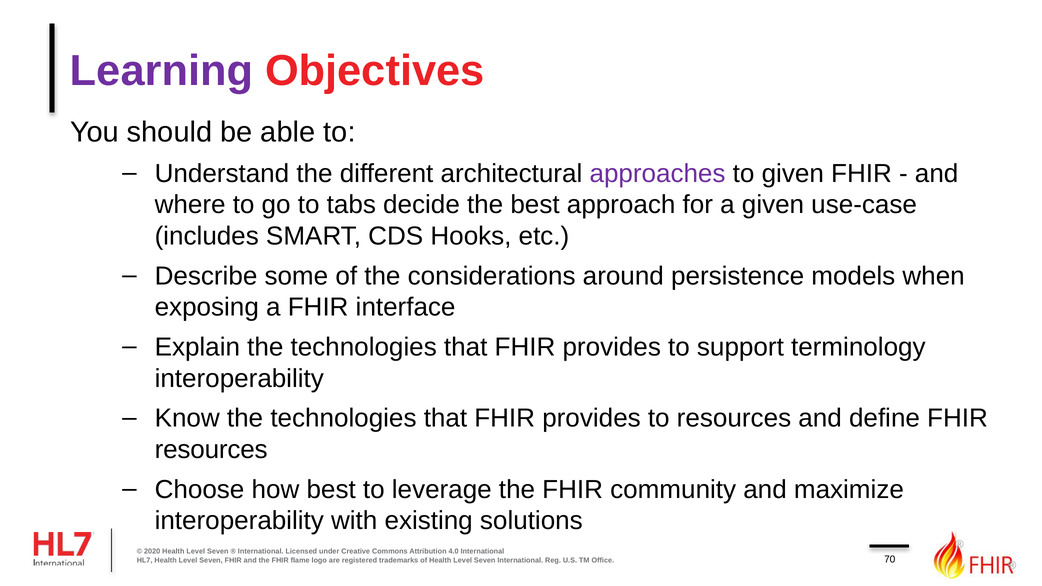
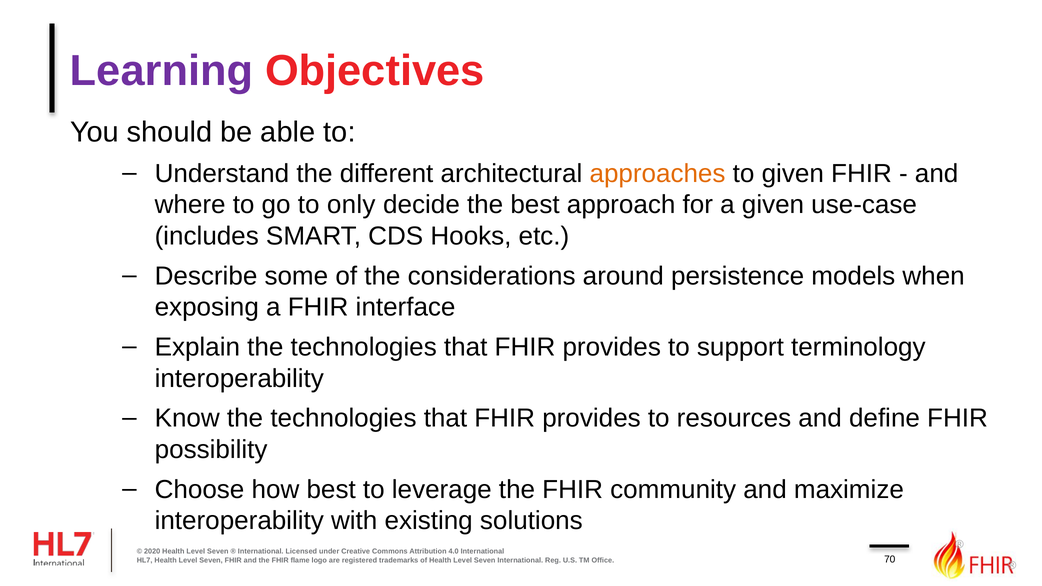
approaches colour: purple -> orange (658, 174)
tabs: tabs -> only (351, 205)
resources: resources -> possibility (211, 450)
